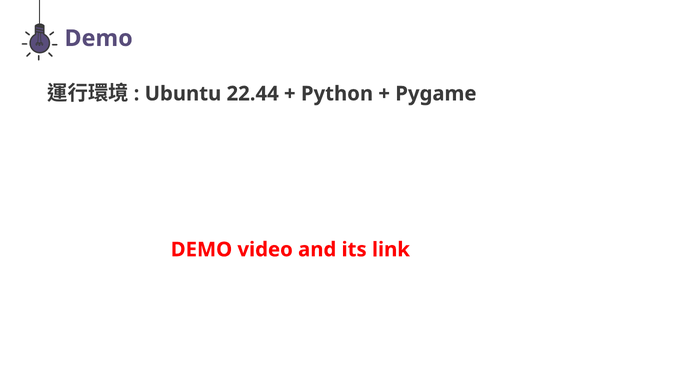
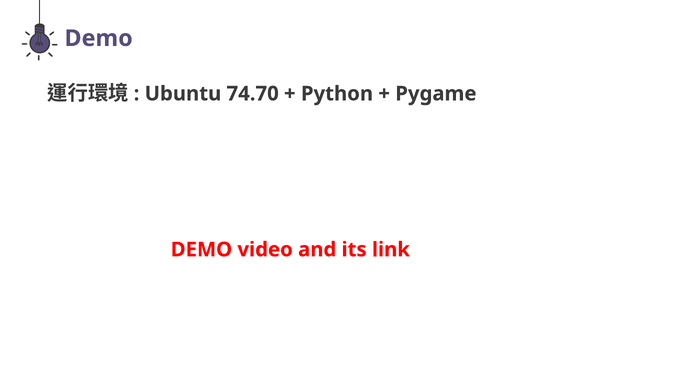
22.44: 22.44 -> 74.70 (253, 94)
